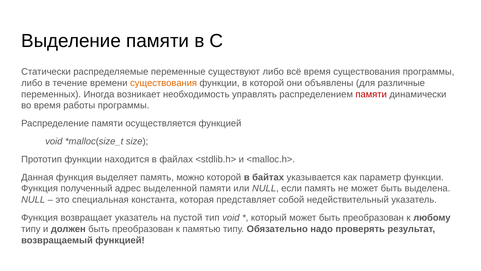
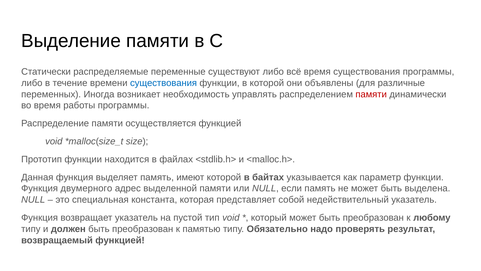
существования colour: orange -> blue (164, 83)
можно: можно -> имеют (190, 177)
полученный: полученный -> двумерного (86, 188)
